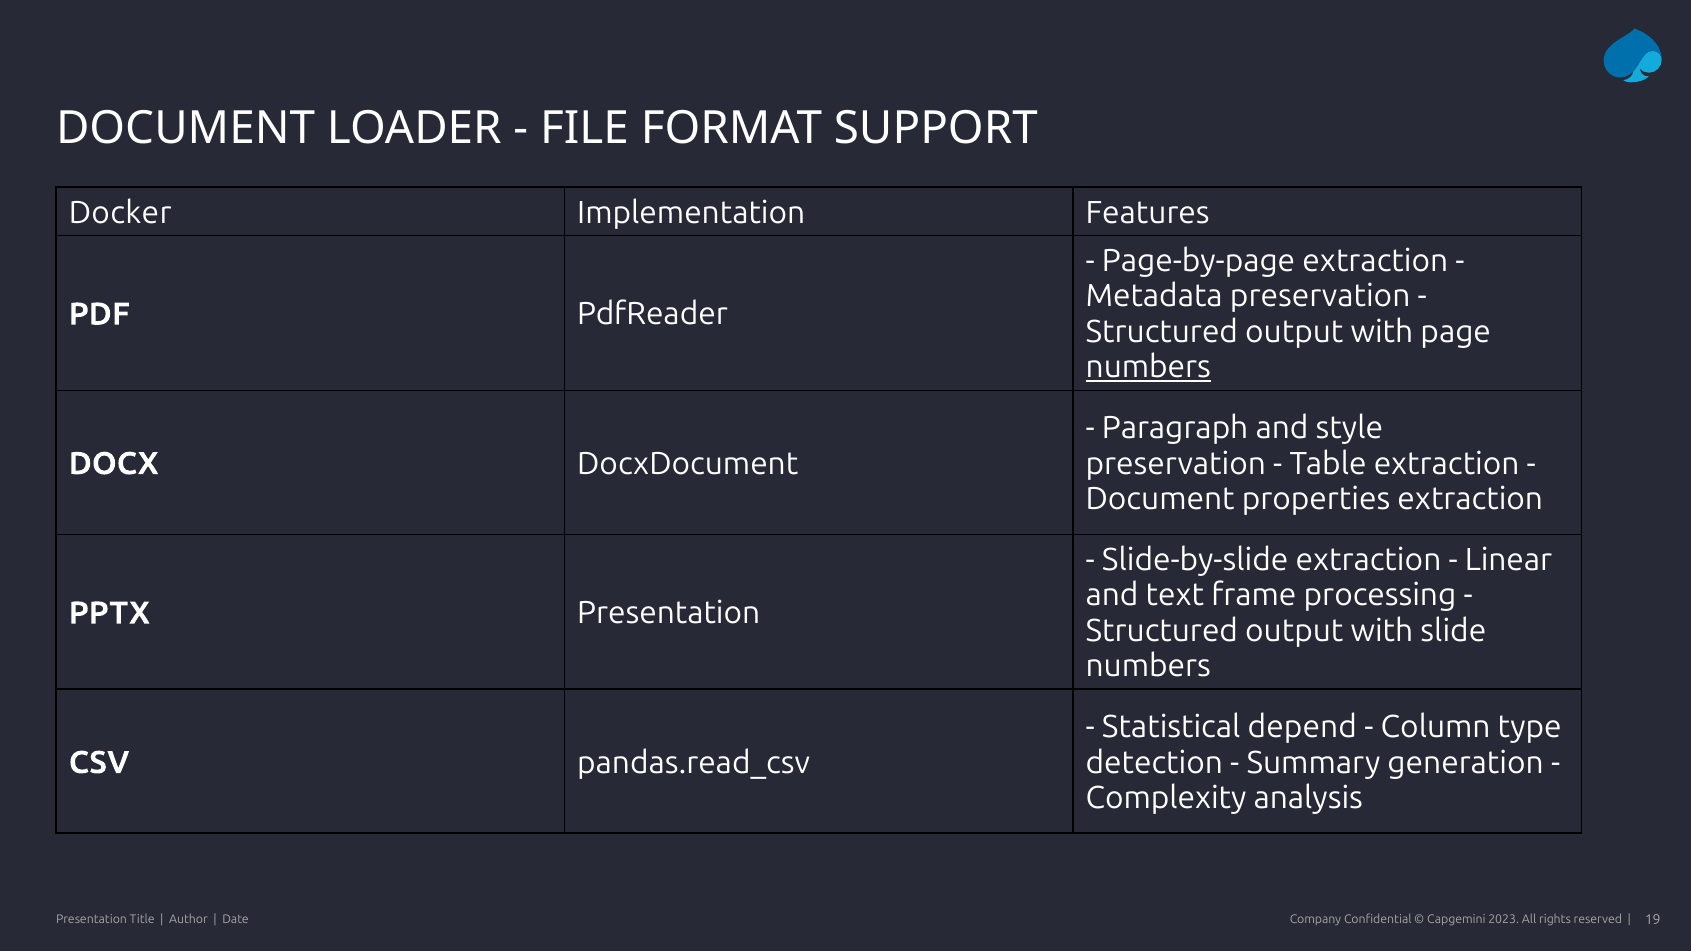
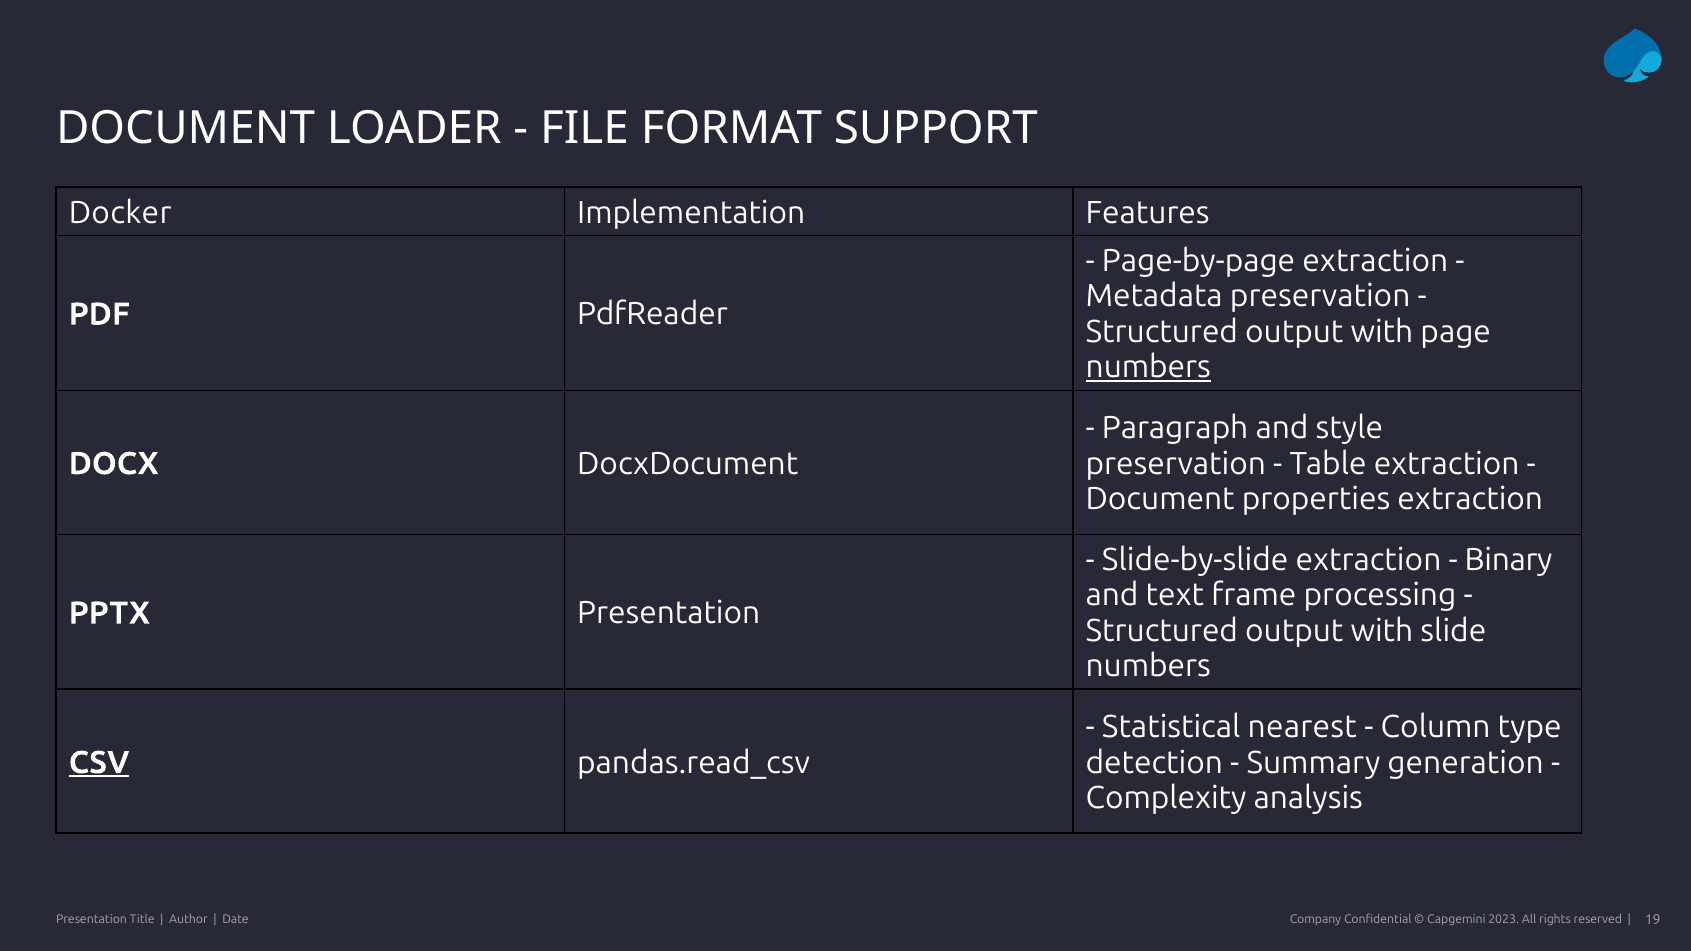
Linear: Linear -> Binary (1509, 560)
depend: depend -> nearest (1302, 727)
CSV underline: none -> present (99, 763)
